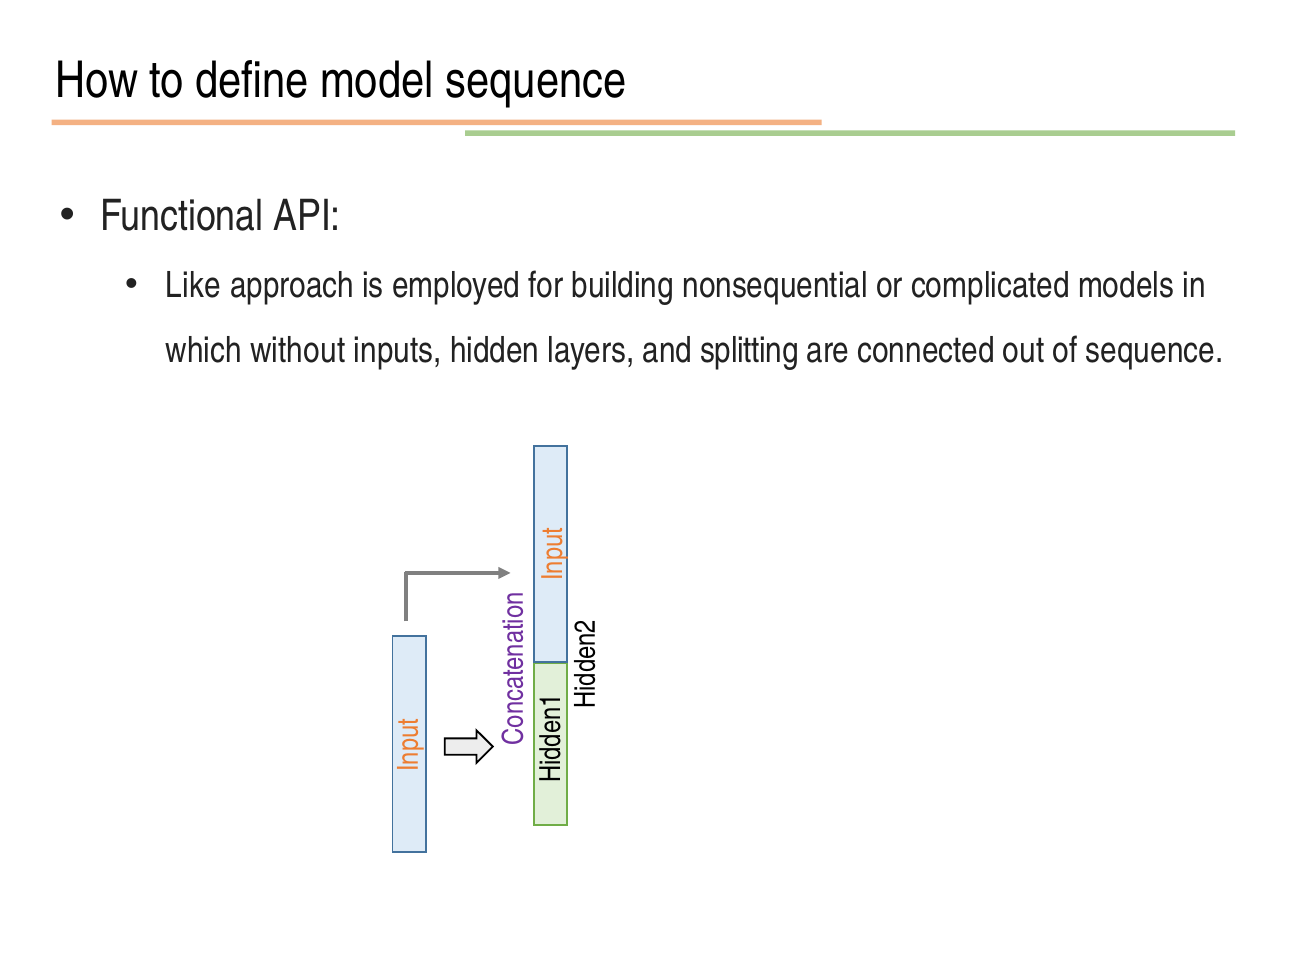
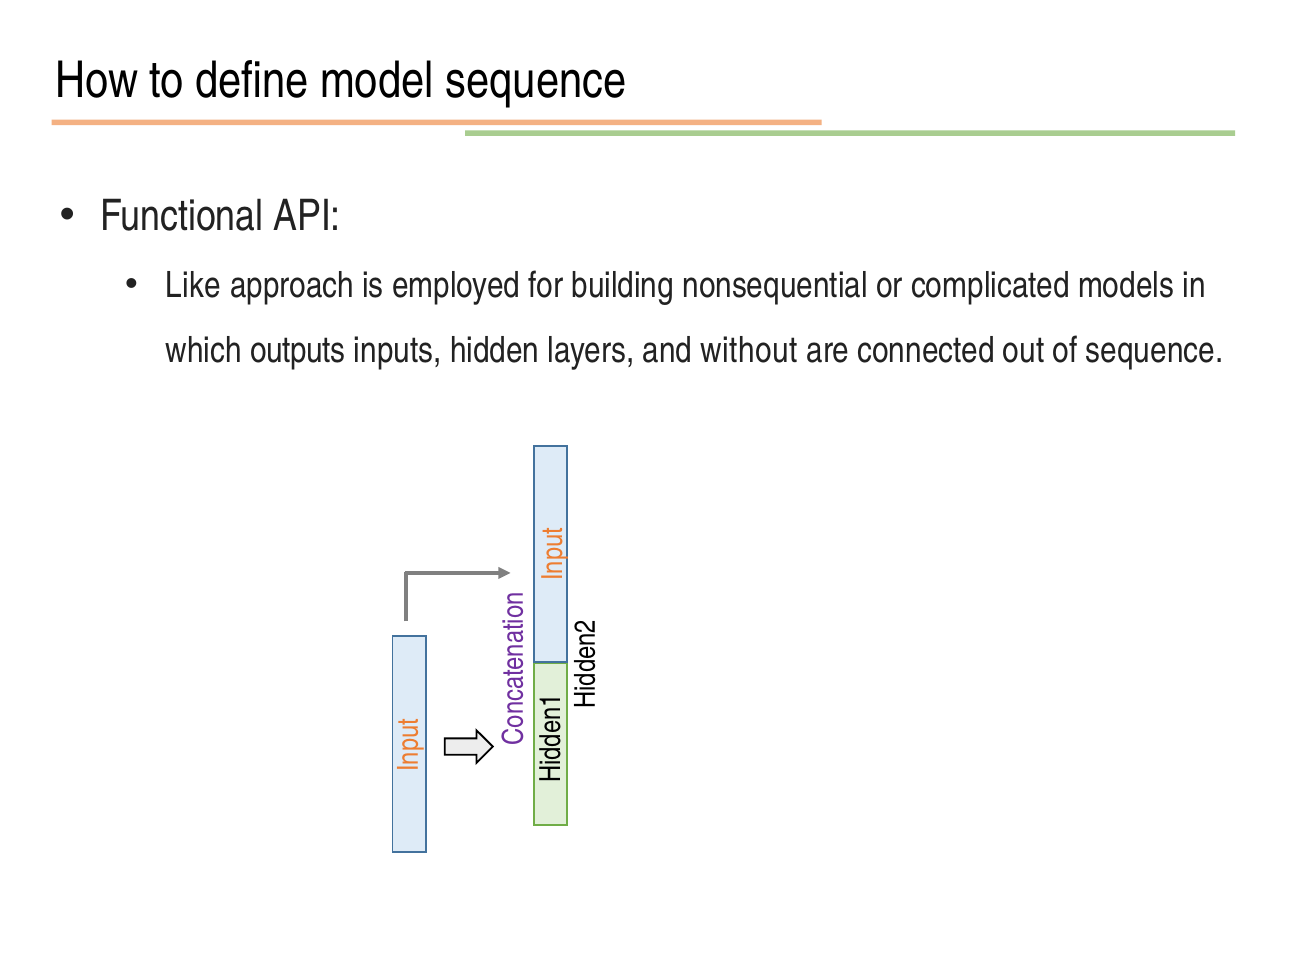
without: without -> outputs (298, 351)
splitting: splitting -> without (749, 351)
